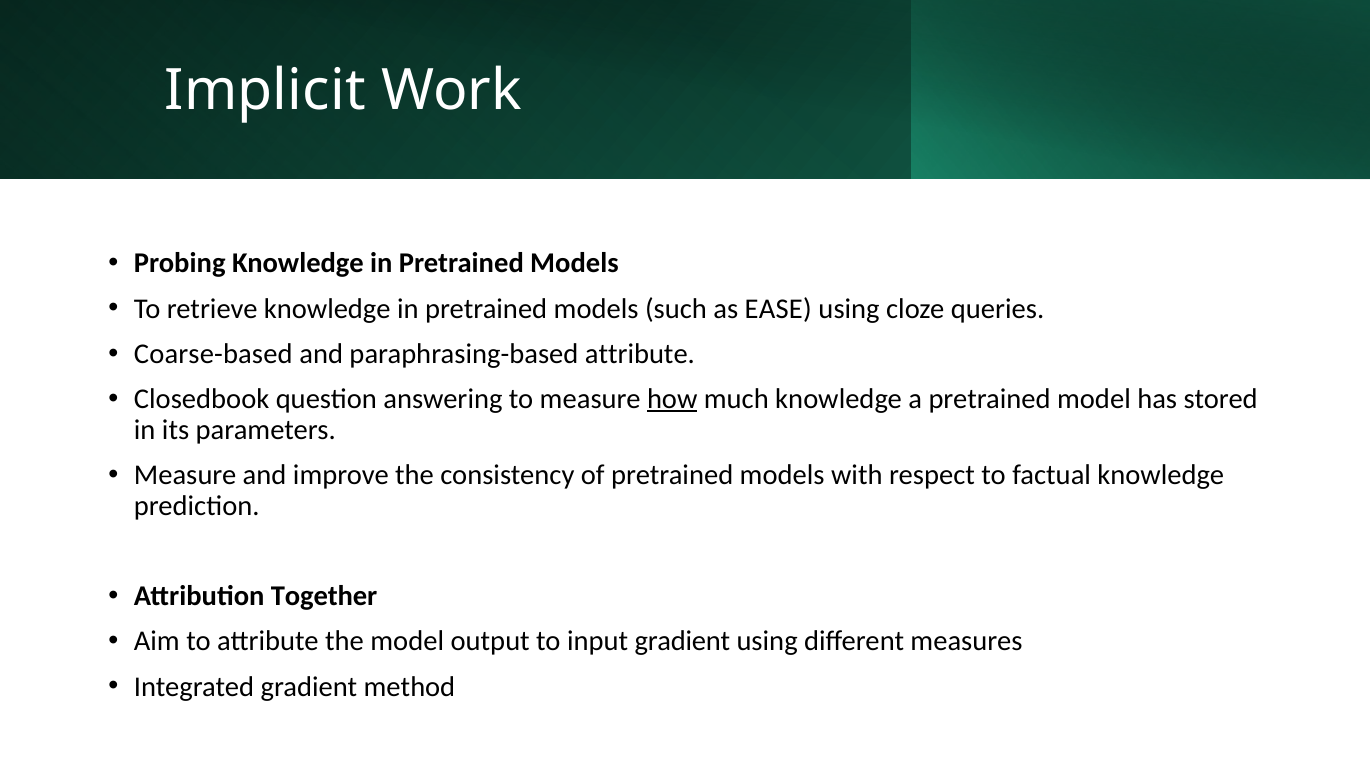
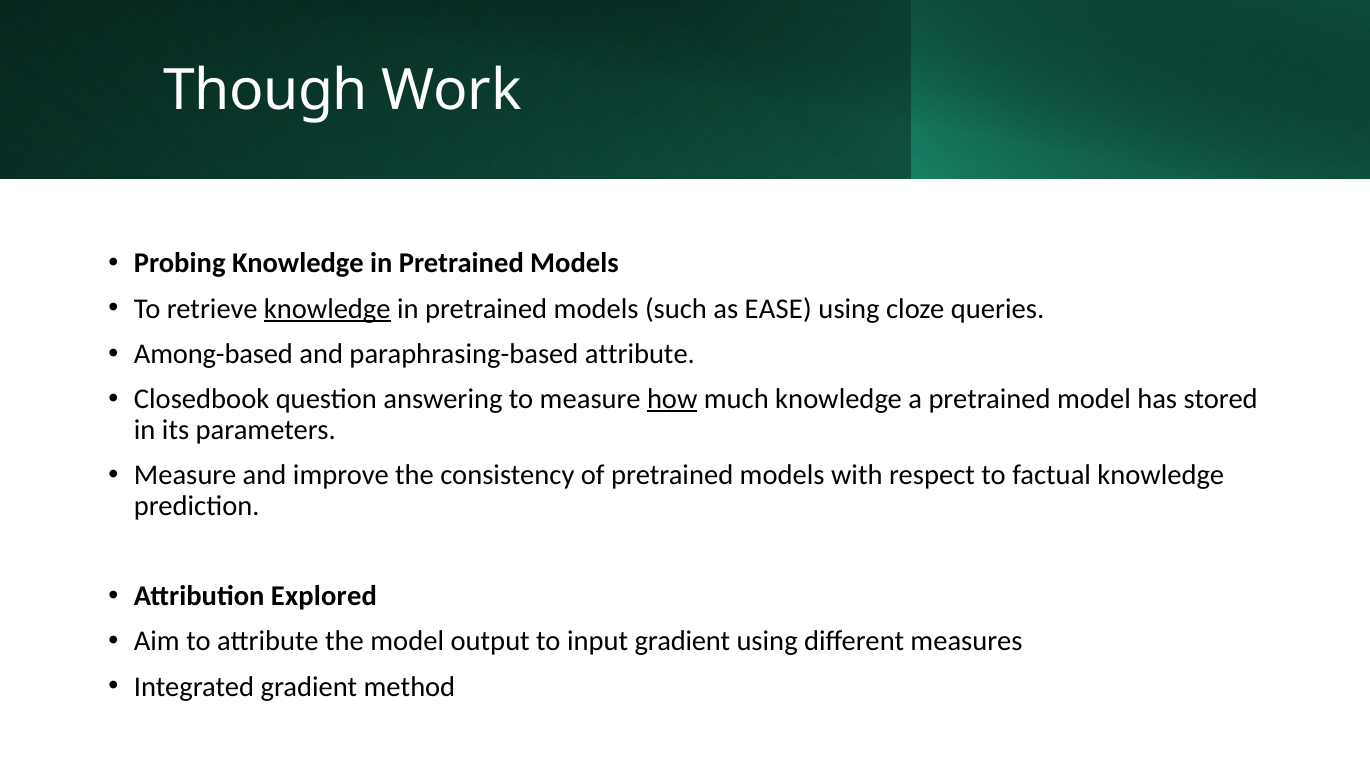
Implicit: Implicit -> Though (266, 91)
knowledge underline: none -> present (327, 309)
Coarse-based: Coarse-based -> Among-based (213, 354)
Together: Together -> Explored (324, 596)
